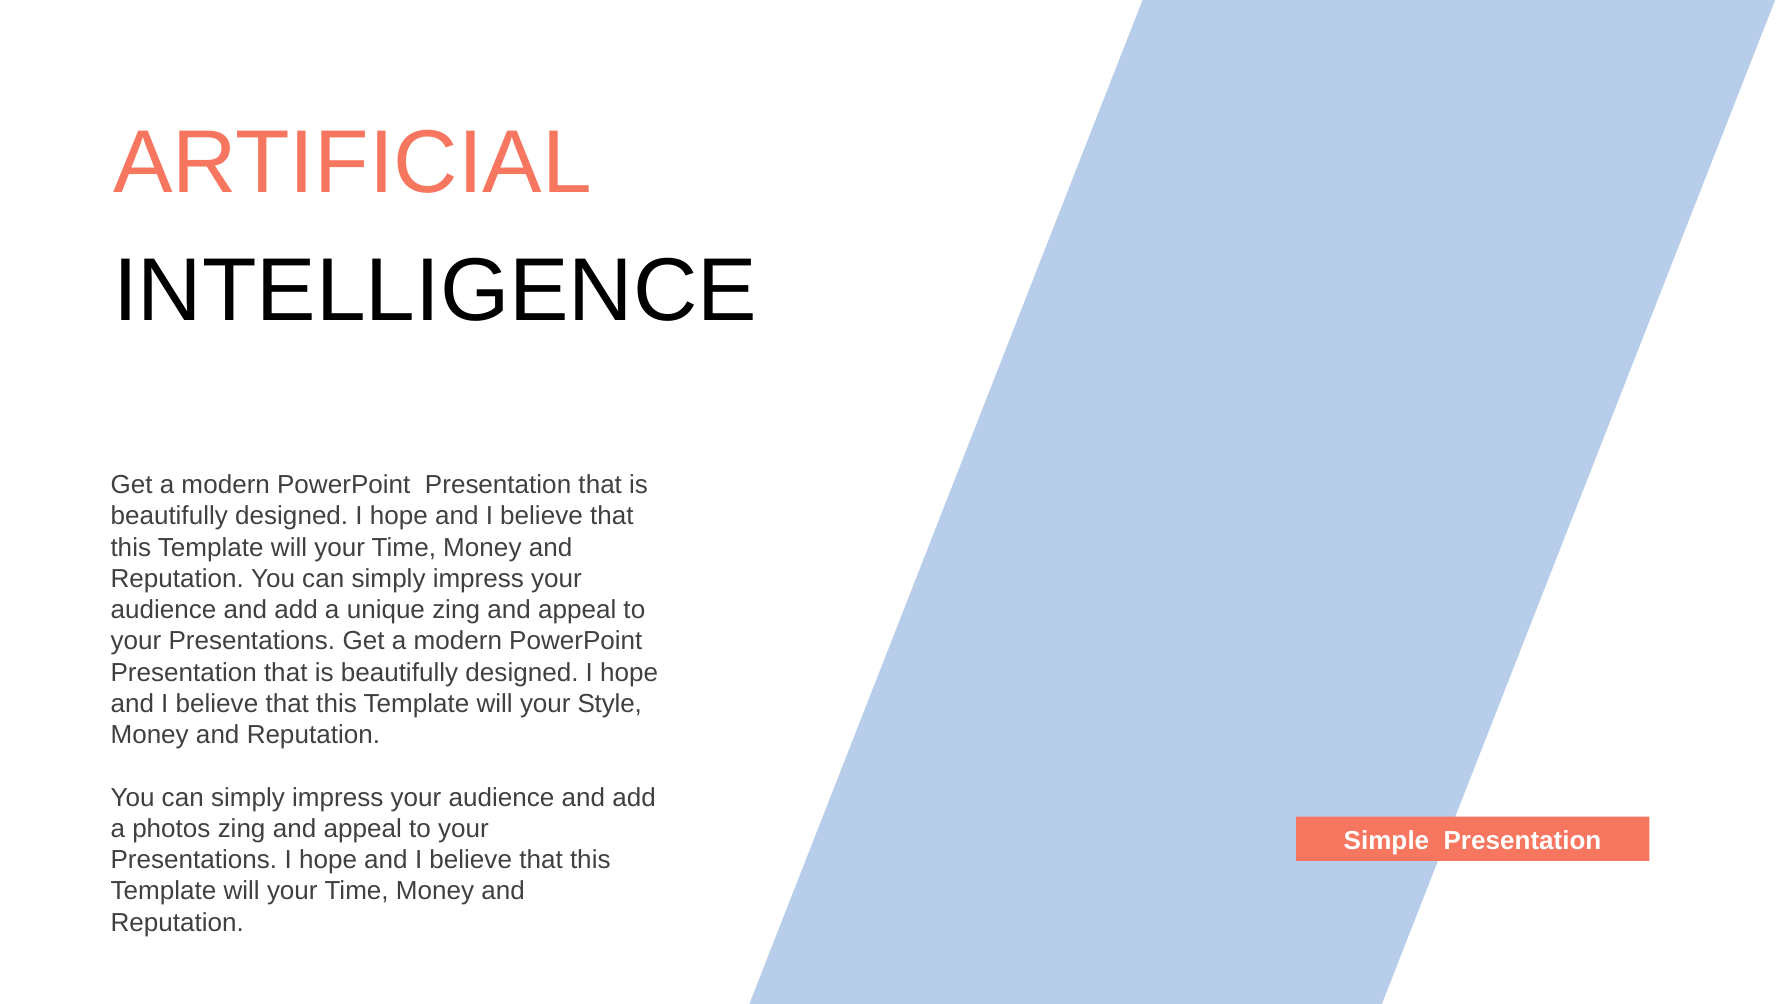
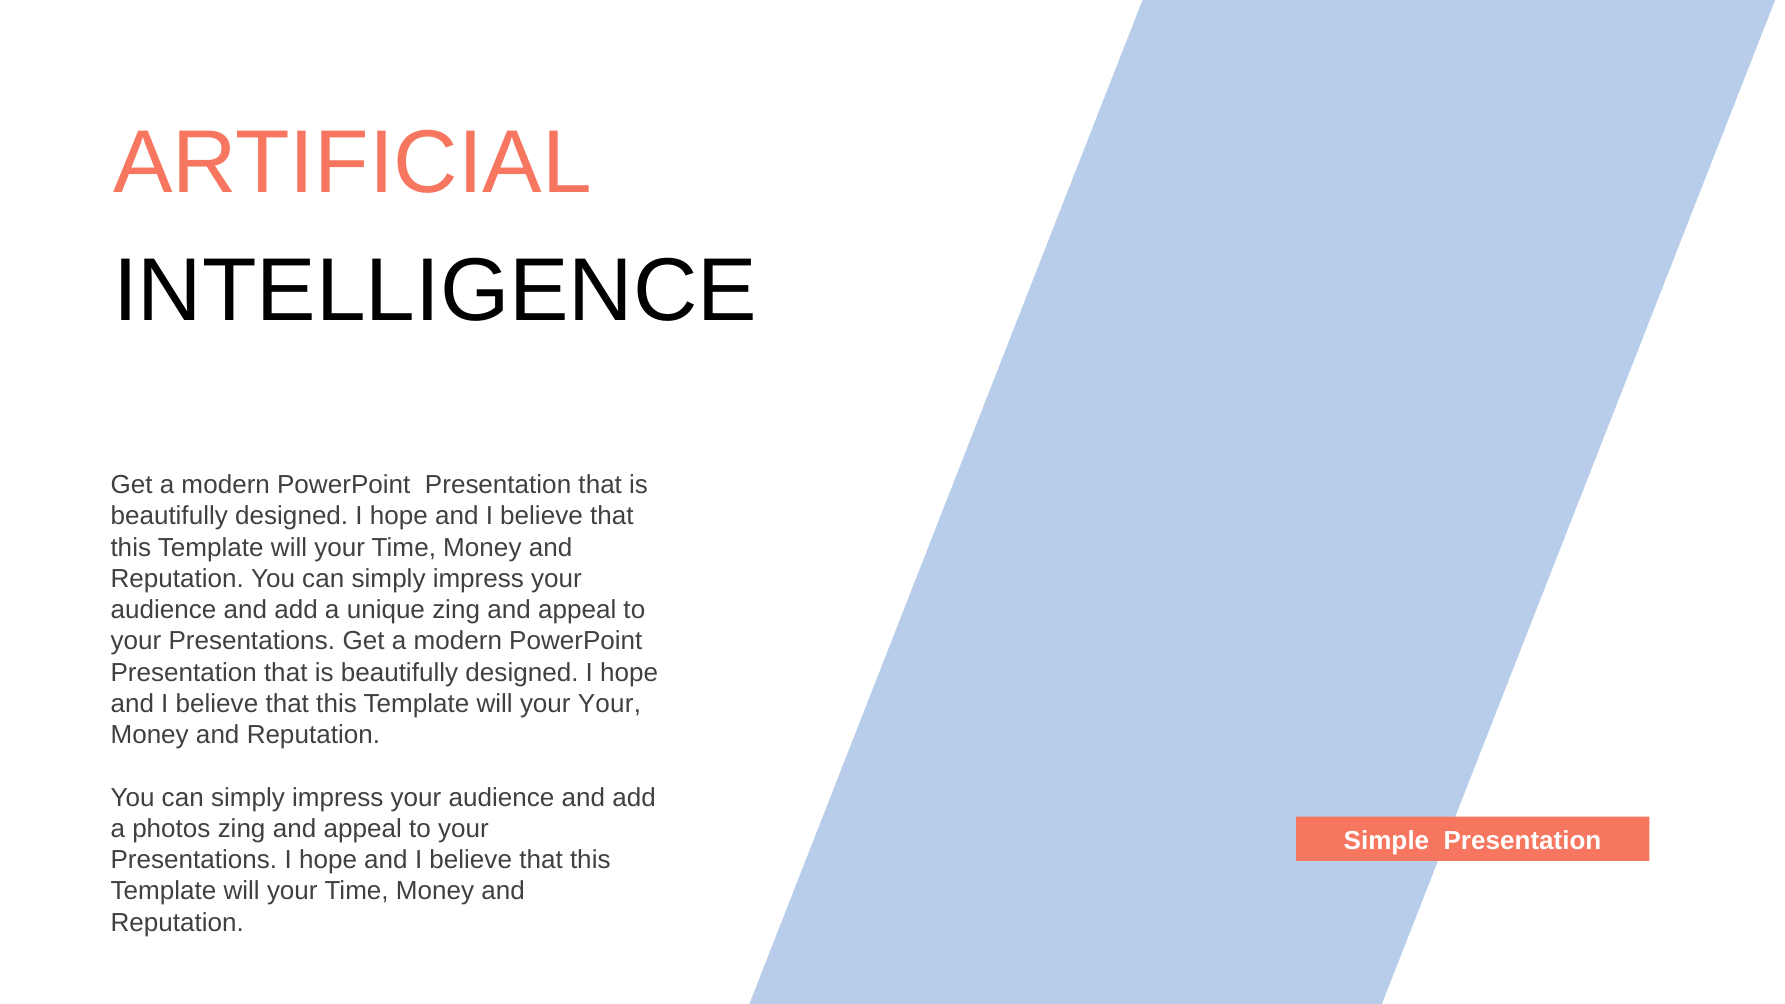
your Style: Style -> Your (609, 704)
